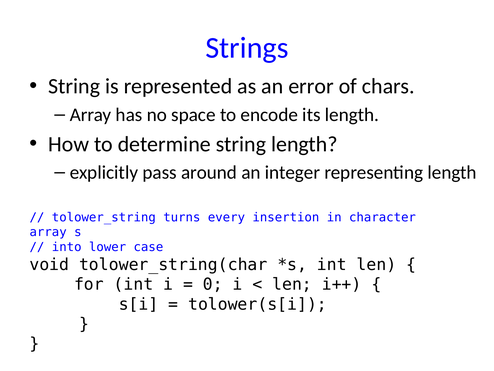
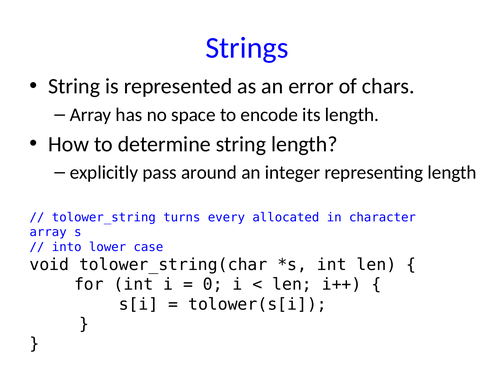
insertion: insertion -> allocated (286, 217)
